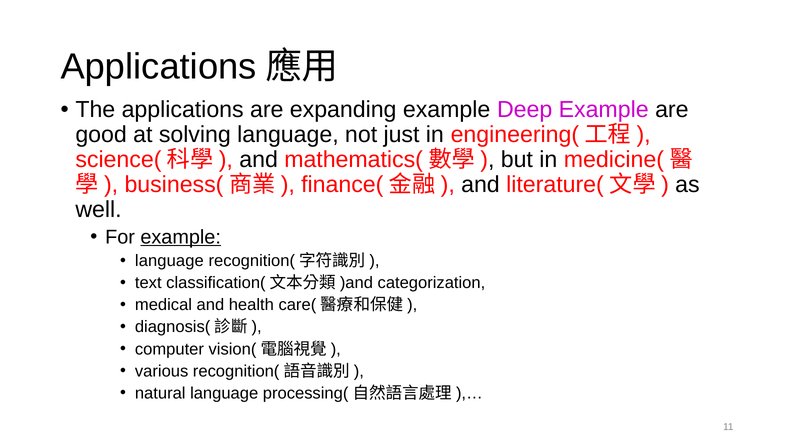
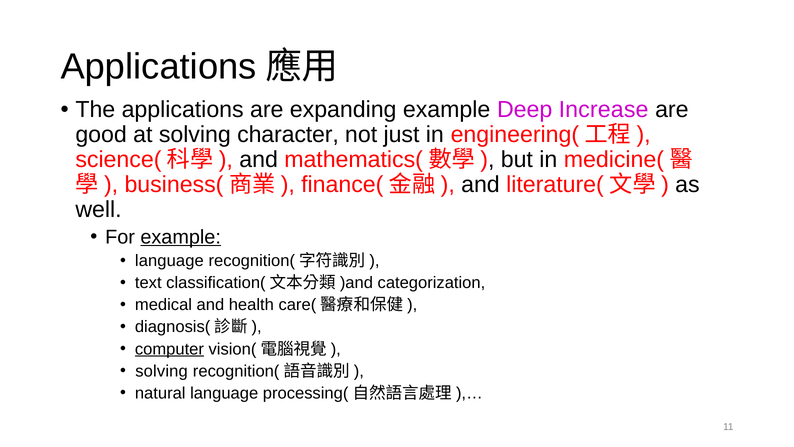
Deep Example: Example -> Increase (604, 110)
solving language: language -> character (288, 135)
computer underline: none -> present (169, 349)
various: various -> solving (162, 371)
